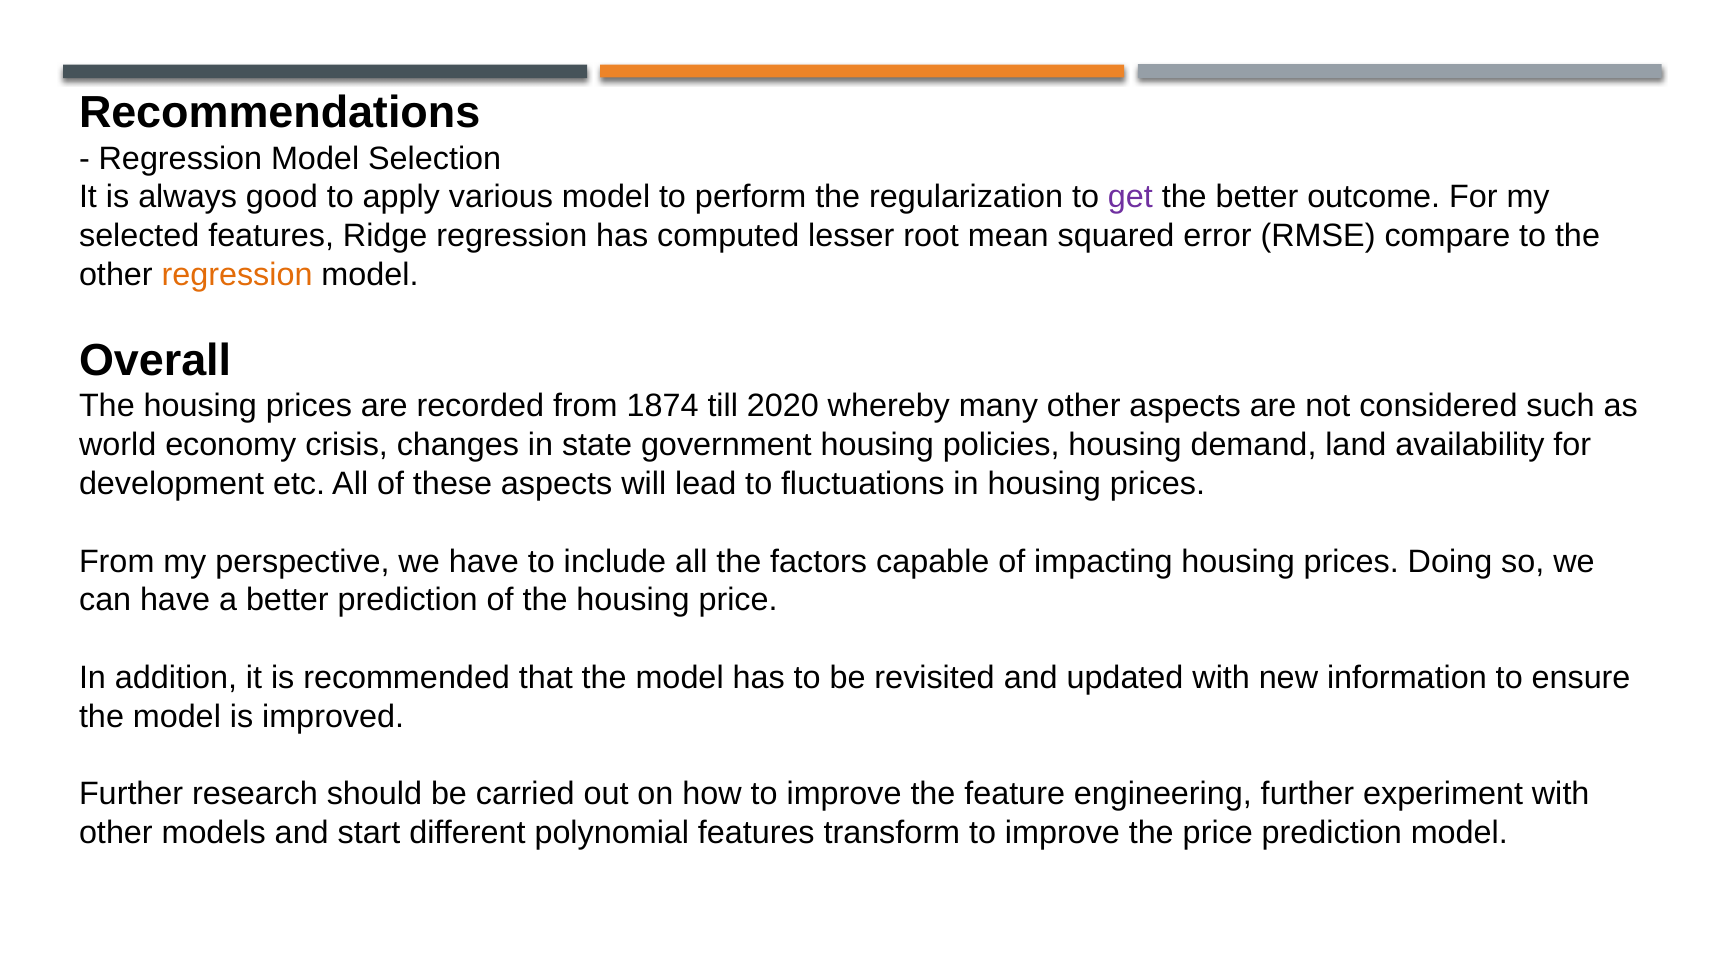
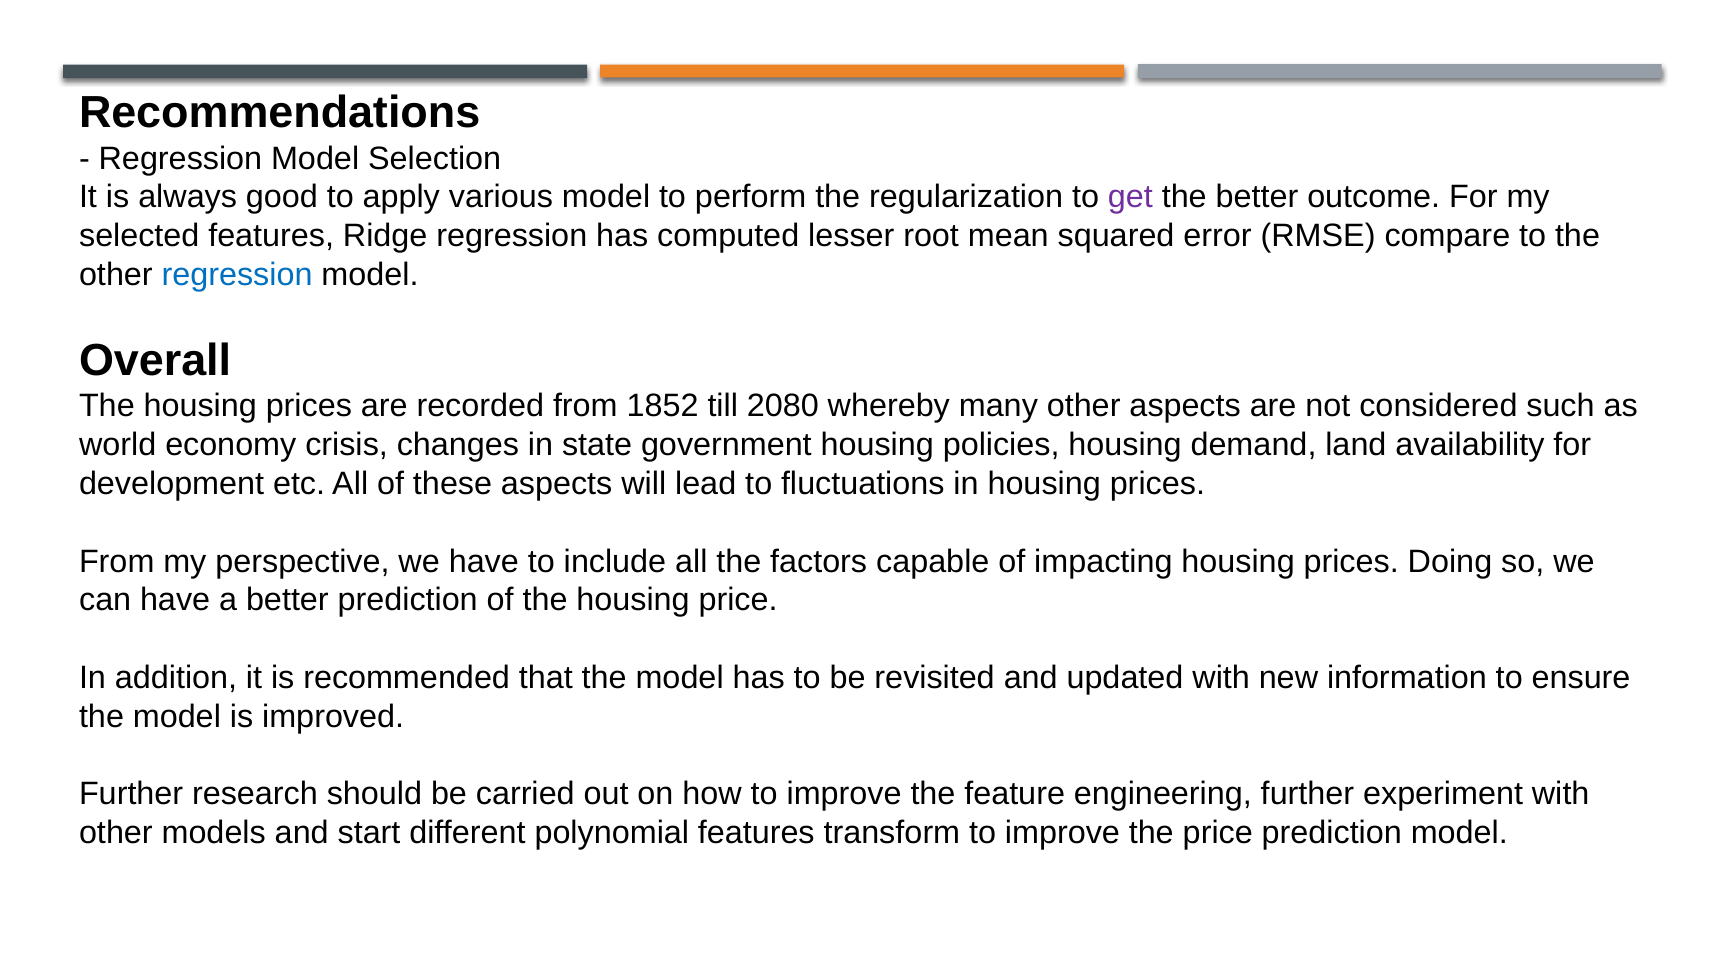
regression colour: orange -> blue (237, 275)
1874: 1874 -> 1852 (663, 406)
2020: 2020 -> 2080 (783, 406)
